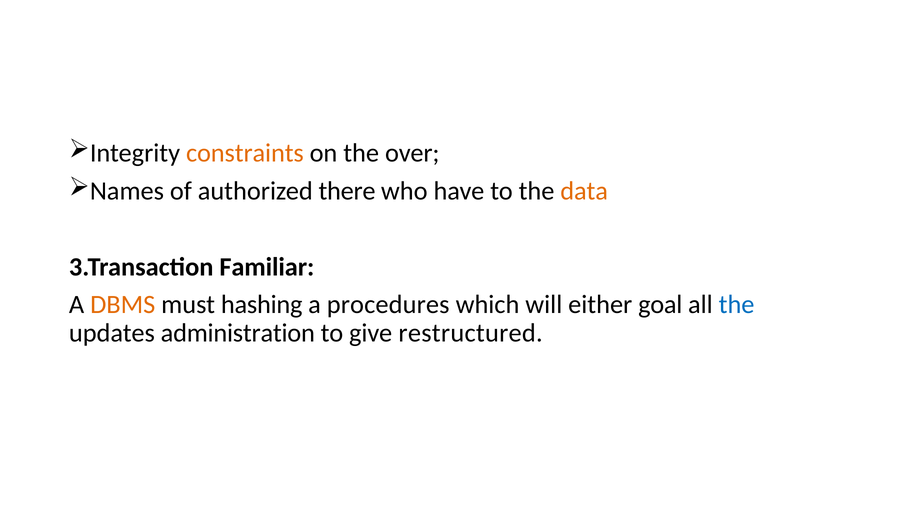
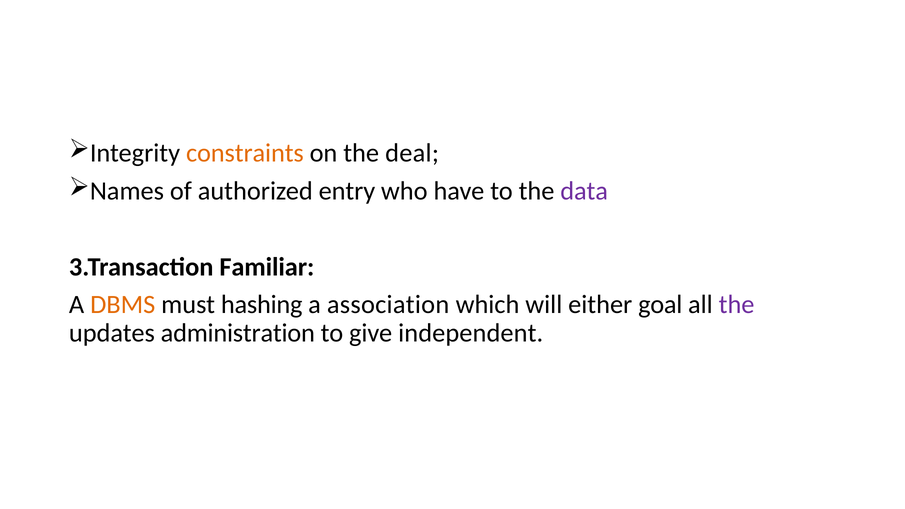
over: over -> deal (412, 153)
there: there -> entry (347, 191)
data colour: orange -> purple (584, 191)
procedures: procedures -> association (388, 305)
the colour: blue -> purple (737, 305)
restructured: restructured -> independent (471, 333)
